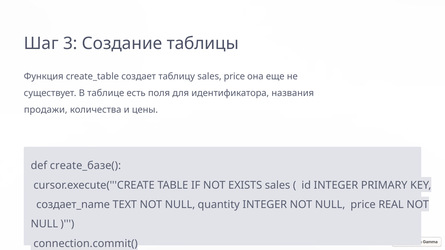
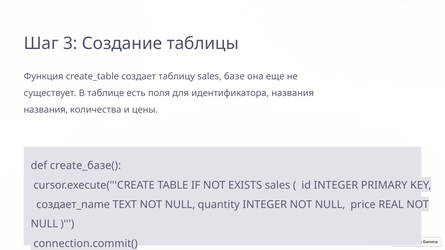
sales price: price -> базе (234, 77)
продажи: продажи -> названия (46, 110)
